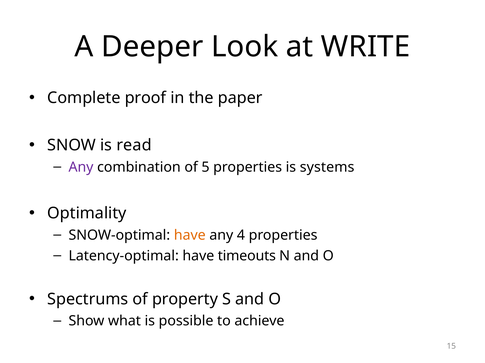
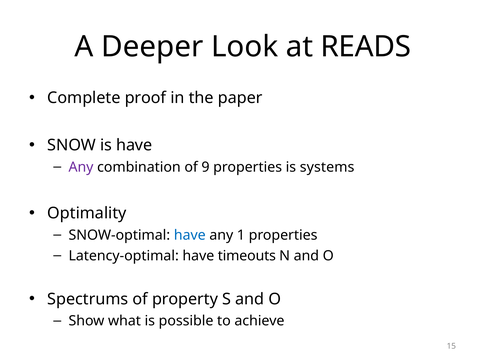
WRITE: WRITE -> READS (366, 47)
is read: read -> have (134, 146)
5: 5 -> 9 (206, 167)
have colour: orange -> blue (190, 236)
4: 4 -> 1 (241, 236)
